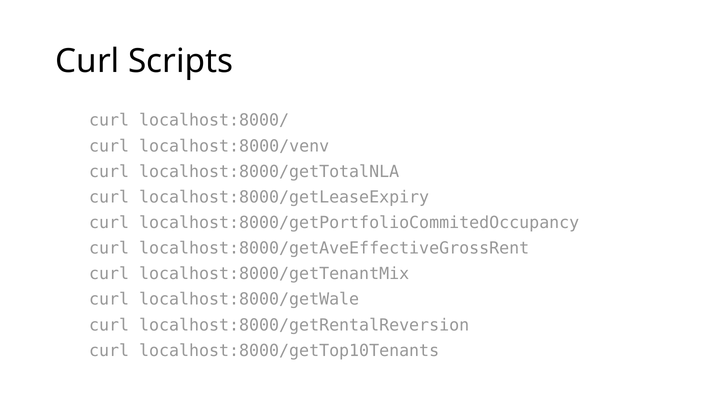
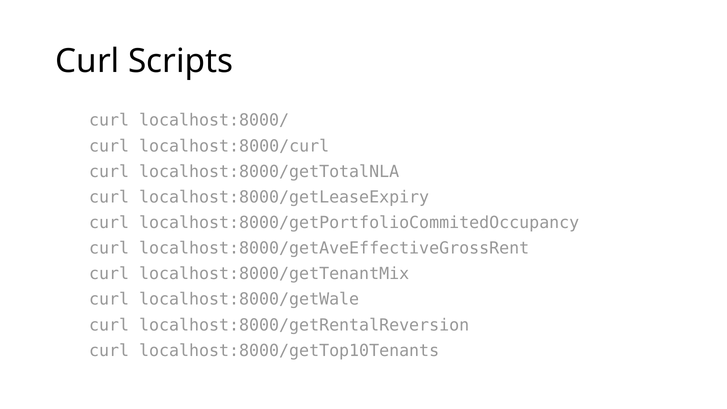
localhost:8000/venv: localhost:8000/venv -> localhost:8000/curl (234, 146)
